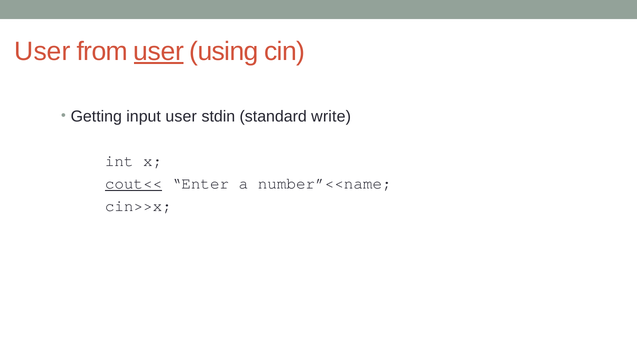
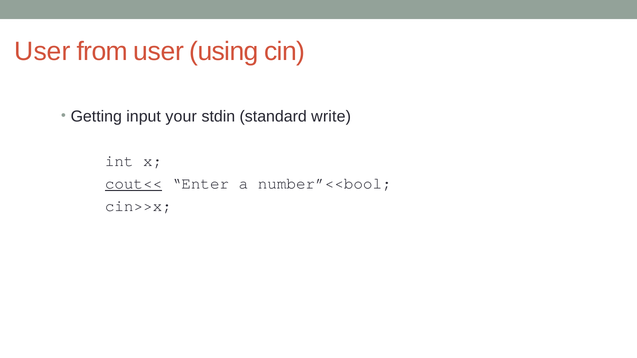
user underline: present -> none (159, 52)
input user: user -> your (181, 117)
number”<<name: number”<<name -> number”<<bool (325, 184)
